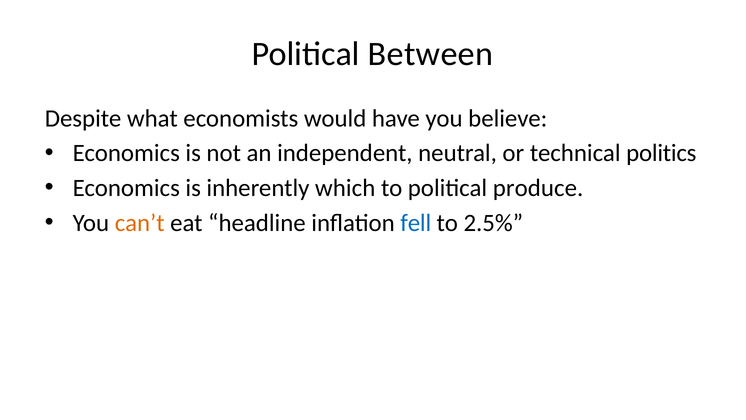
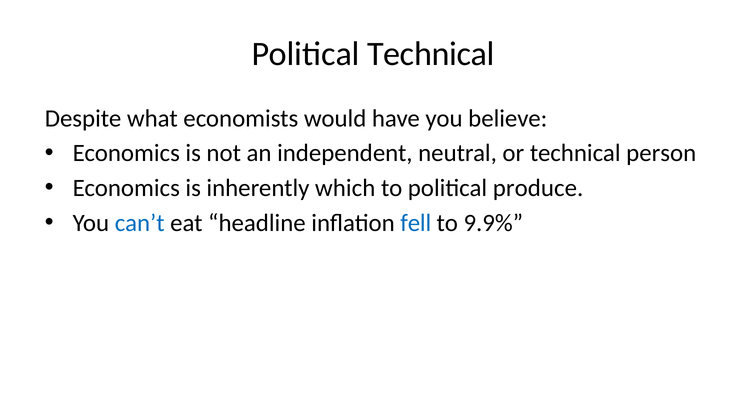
Political Between: Between -> Technical (431, 54)
politics: politics -> person (661, 153)
can’t colour: orange -> blue (140, 223)
2.5%: 2.5% -> 9.9% (493, 223)
